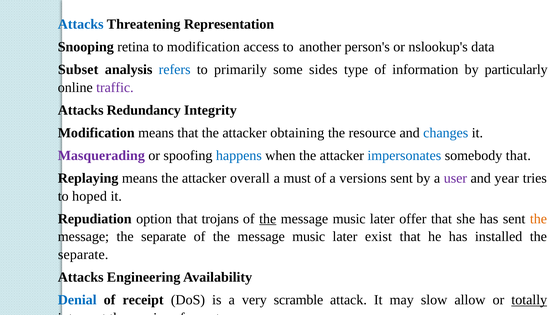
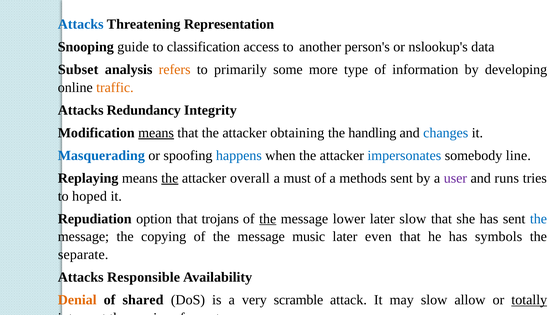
retina: retina -> guide (133, 47)
to modification: modification -> classification (203, 47)
refers colour: blue -> orange (175, 70)
sides: sides -> more (323, 70)
particularly: particularly -> developing (516, 70)
traffic colour: purple -> orange (115, 88)
means underline: none -> present (156, 133)
resource: resource -> handling (372, 133)
Masquerading colour: purple -> blue (101, 155)
somebody that: that -> line (518, 155)
the underline: none -> present (170, 178)
versions: versions -> methods (363, 178)
year: year -> runs (507, 178)
music: music -> lower (349, 219)
later offer: offer -> slow (413, 219)
the colour: orange -> blue (538, 219)
message the separate: separate -> copying (164, 237)
exist: exist -> even (378, 237)
installed: installed -> symbols (499, 237)
Engineering: Engineering -> Responsible (144, 277)
Denial colour: blue -> orange (77, 300)
receipt: receipt -> shared (143, 300)
